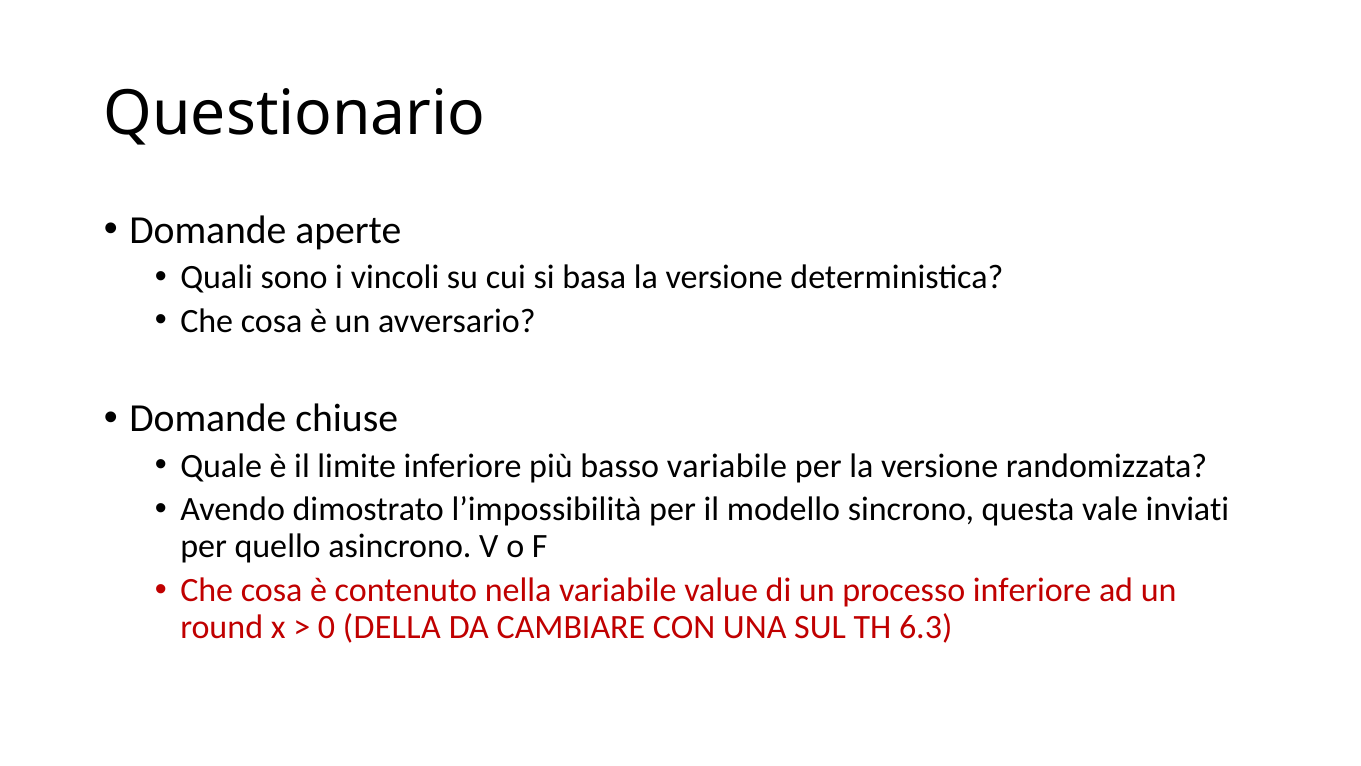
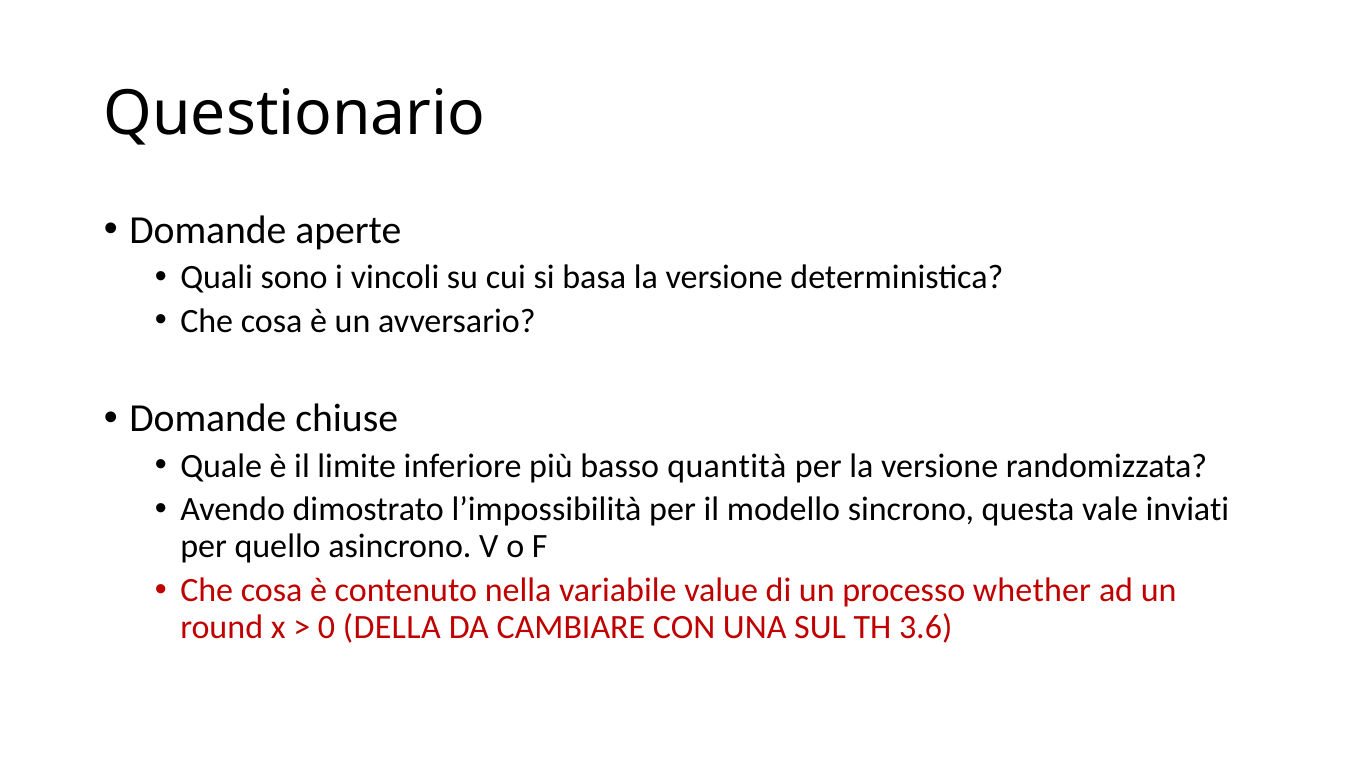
basso variabile: variabile -> quantità (727, 466)
processo inferiore: inferiore -> whether (1032, 590)
6.3: 6.3 -> 3.6 (926, 627)
